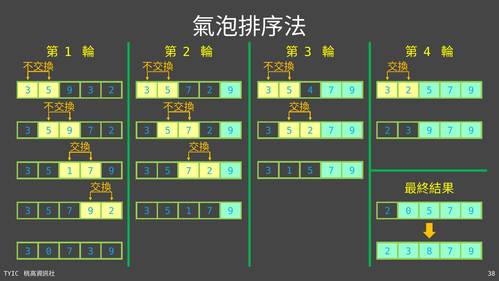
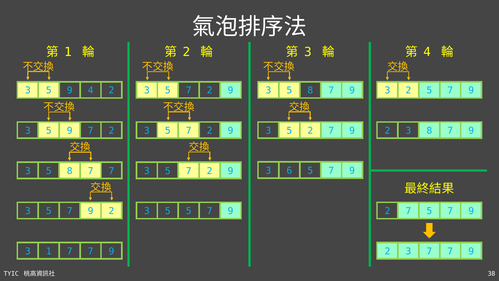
5 9 3: 3 -> 4 (91, 90)
4: 4 -> 8 (310, 90)
2 3 9: 9 -> 8 (429, 131)
3 1: 1 -> 6 (289, 171)
1: 1 -> 8 (70, 171)
9: 9 -> 7 (111, 171)
1: 1 -> 5 (189, 211)
0: 0 -> 7 (408, 211)
3 0: 0 -> 1 (49, 251)
3: 3 -> 7 (91, 251)
3 8: 8 -> 7 (429, 251)
